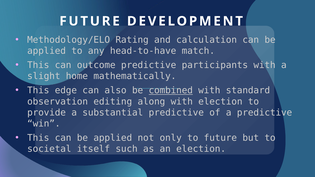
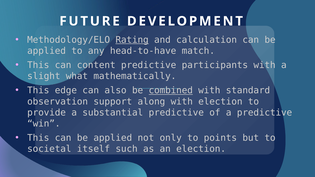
Rating underline: none -> present (132, 40)
outcome: outcome -> content (96, 65)
home: home -> what (77, 76)
editing: editing -> support (113, 102)
to future: future -> points (220, 138)
